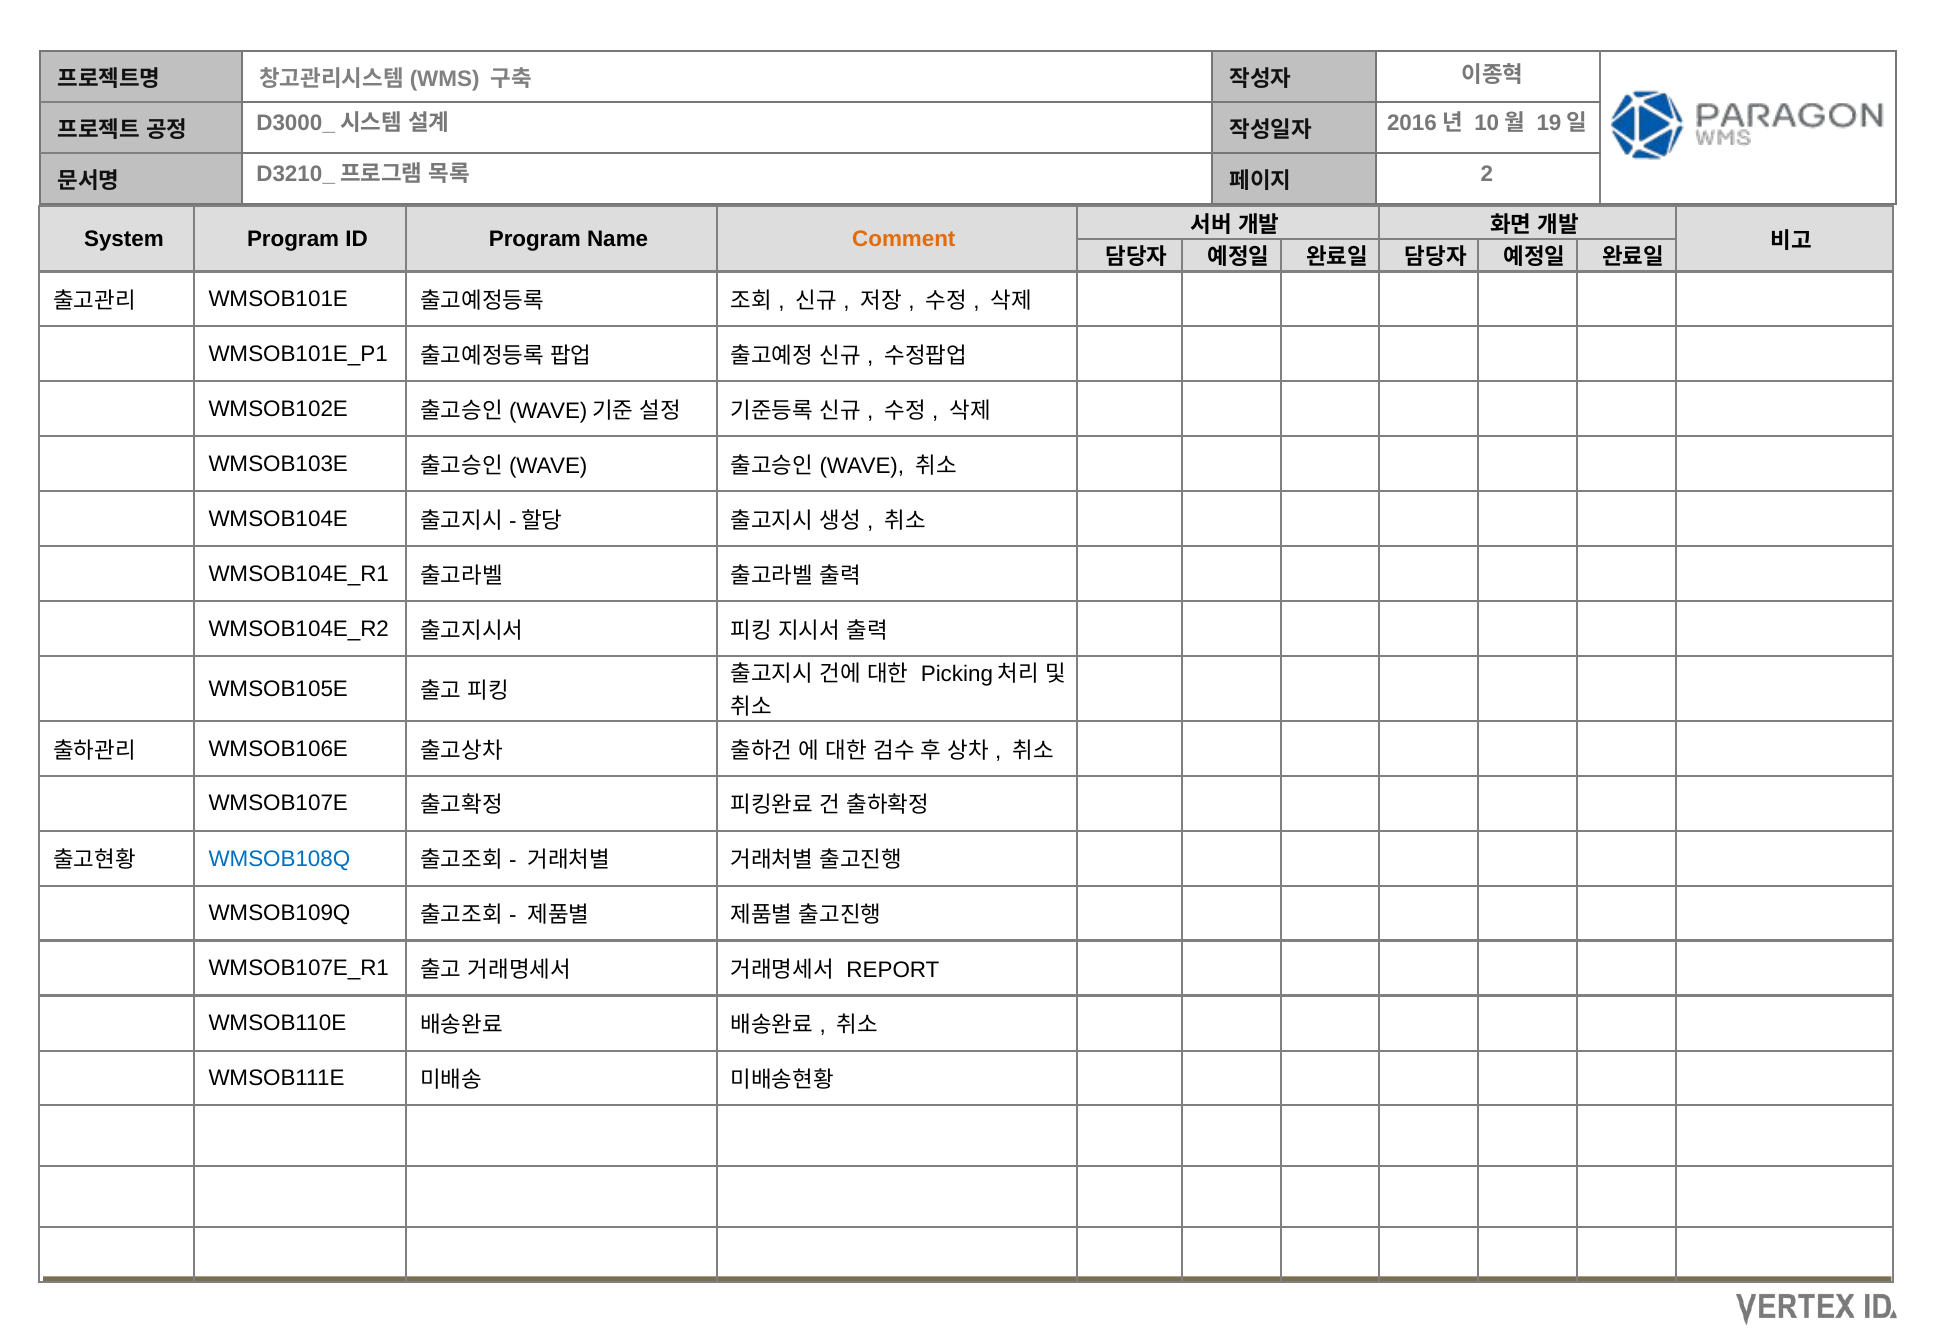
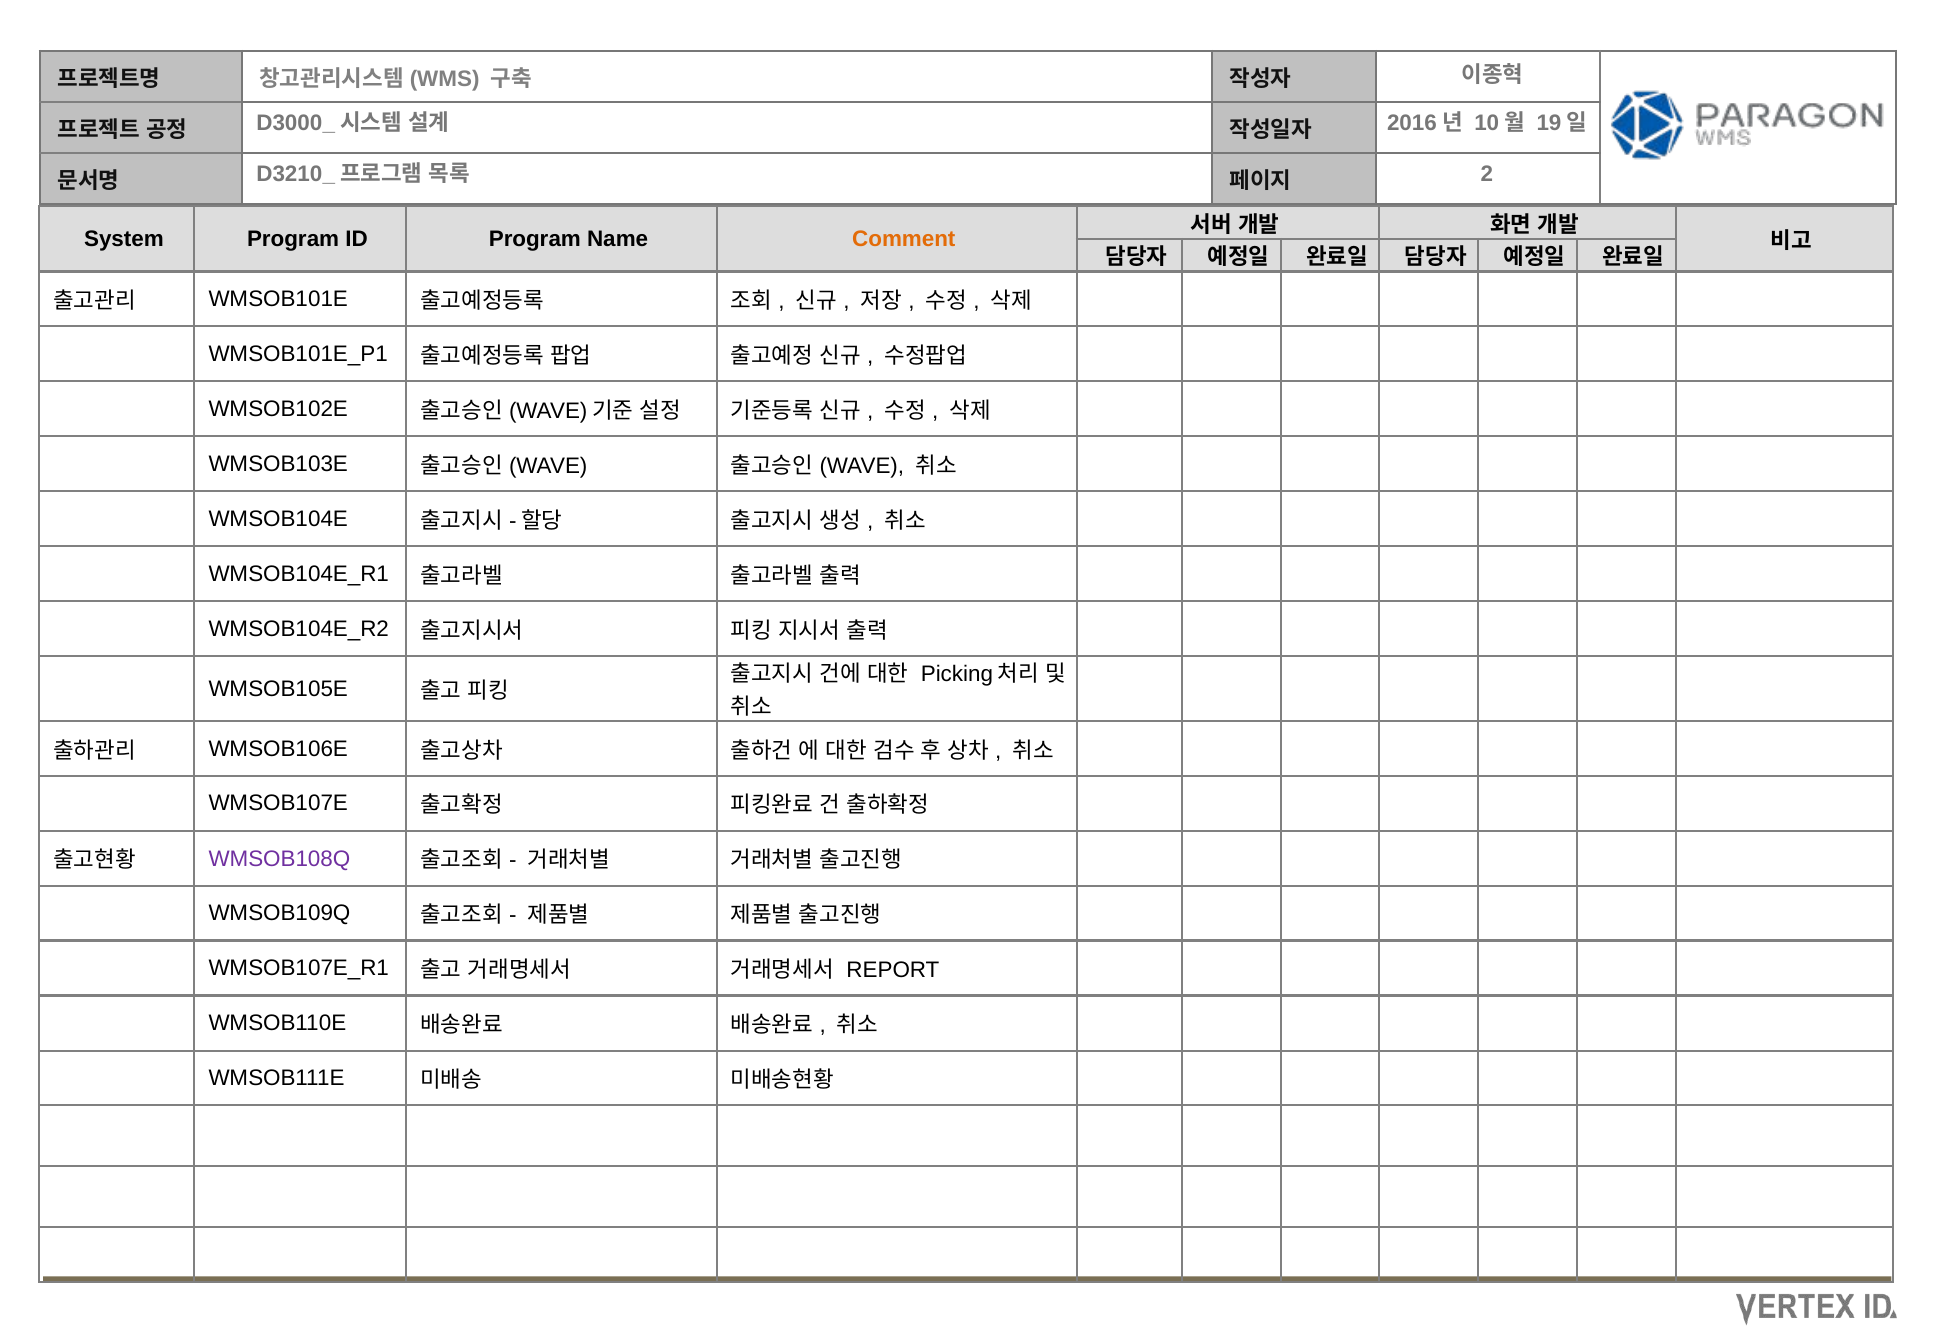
WMSOB108Q colour: blue -> purple (279, 858)
